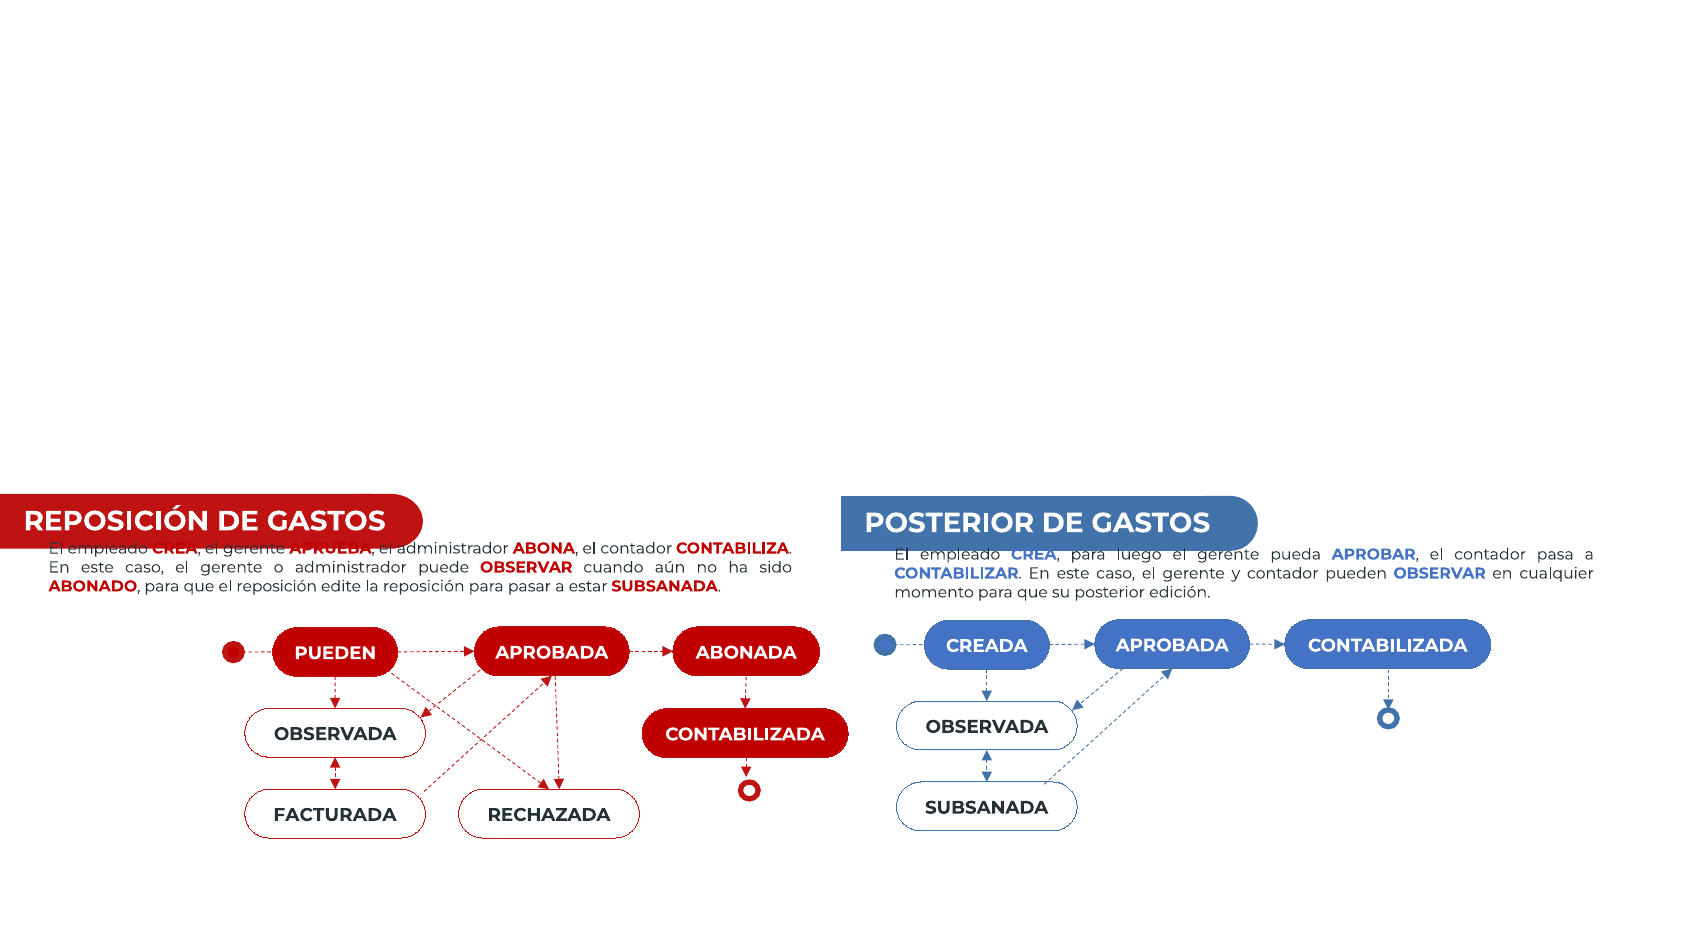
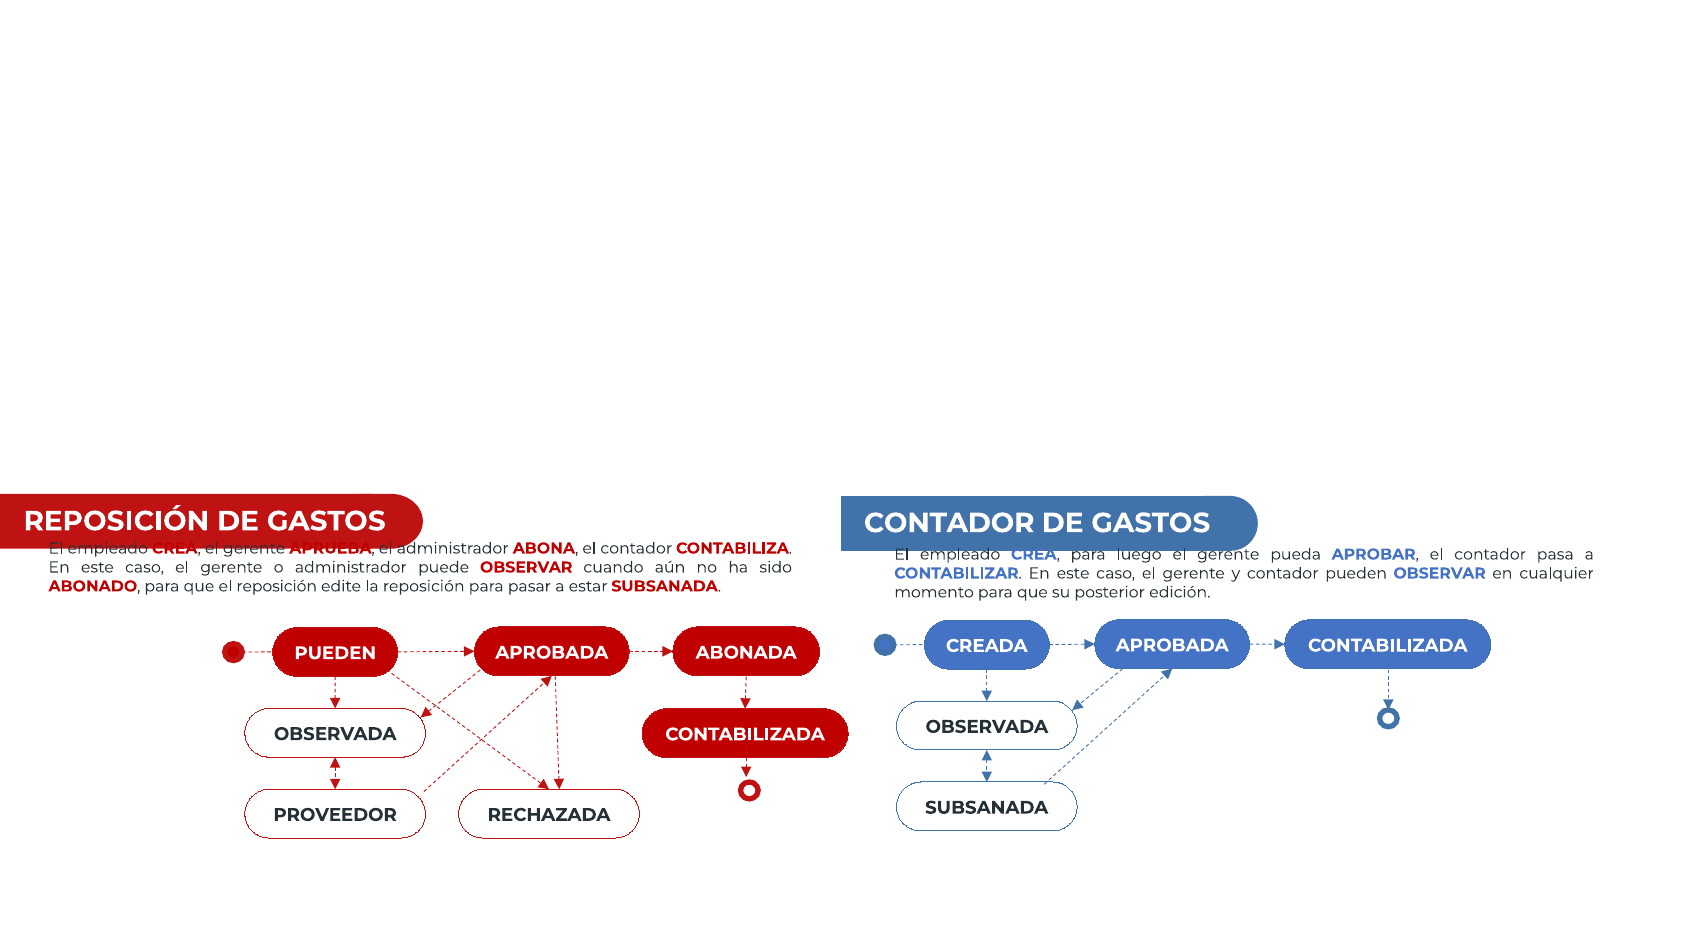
POSTERIOR: POSTERIOR -> CONTADOR (949, 523)
FACTURADA: FACTURADA -> PROVEEDOR (335, 815)
